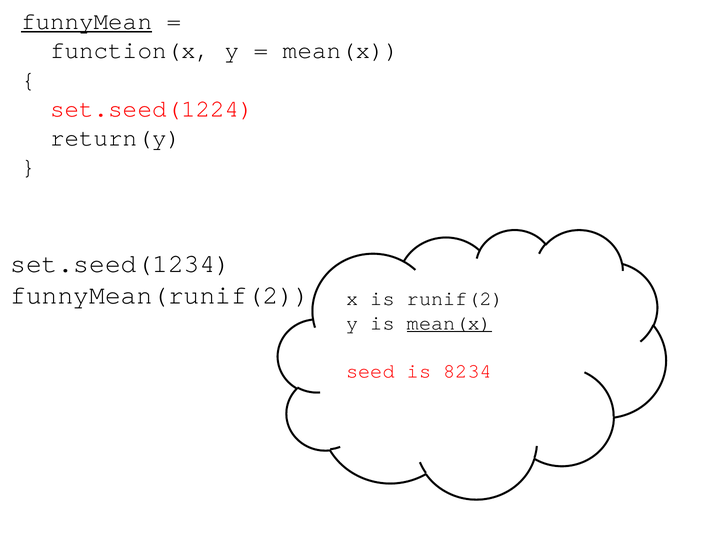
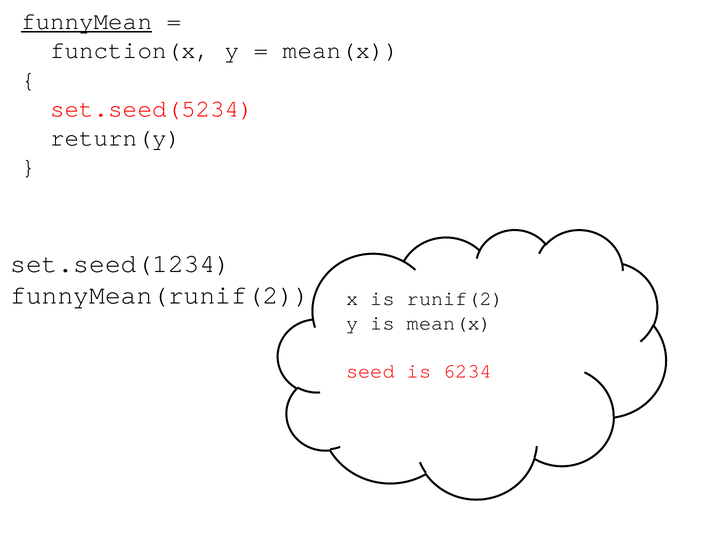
set.seed(1224: set.seed(1224 -> set.seed(5234 (152, 109)
mean(x underline: present -> none (449, 323)
8234: 8234 -> 6234 (468, 371)
